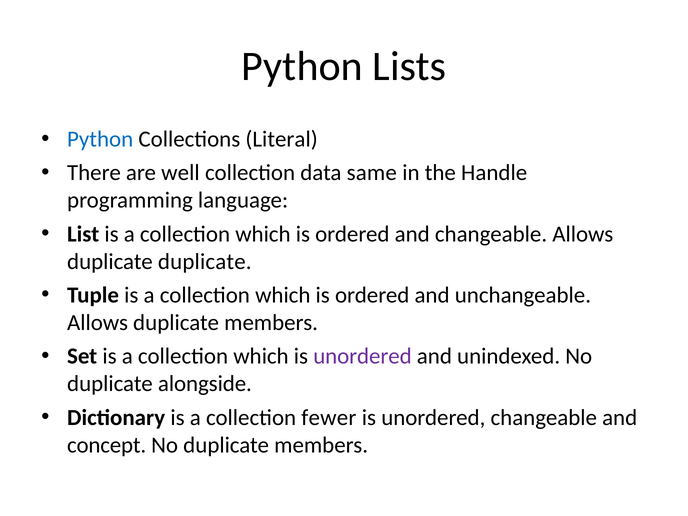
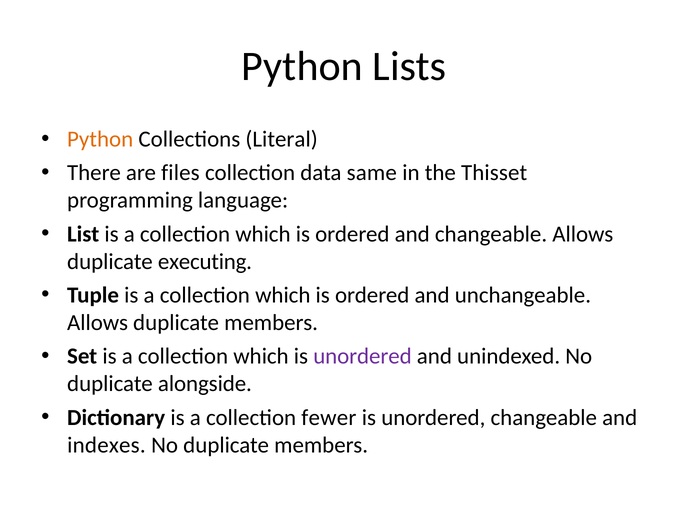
Python colour: blue -> orange (100, 139)
well: well -> files (180, 173)
Handle: Handle -> Thisset (494, 173)
duplicate duplicate: duplicate -> executing (205, 262)
concept: concept -> indexes (106, 445)
